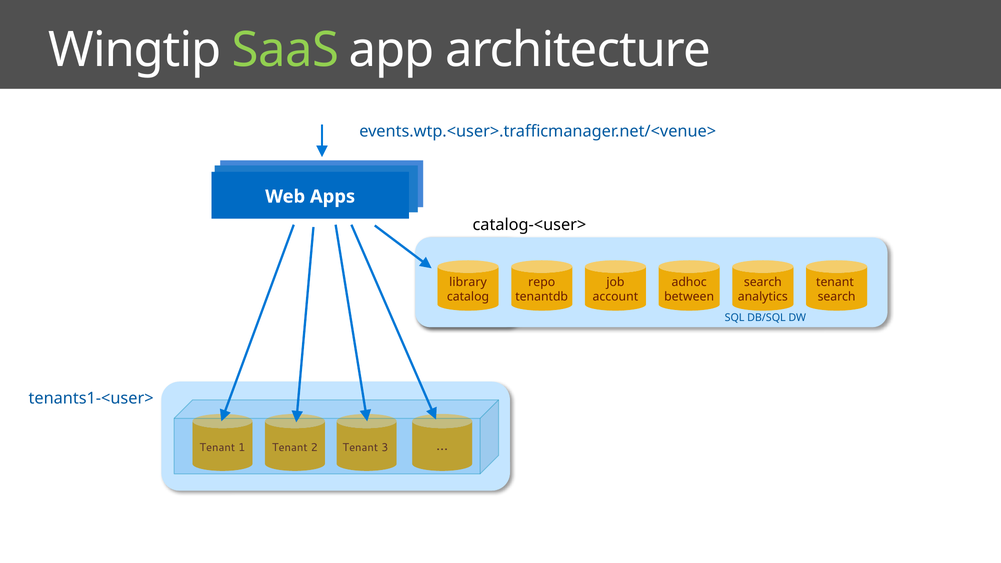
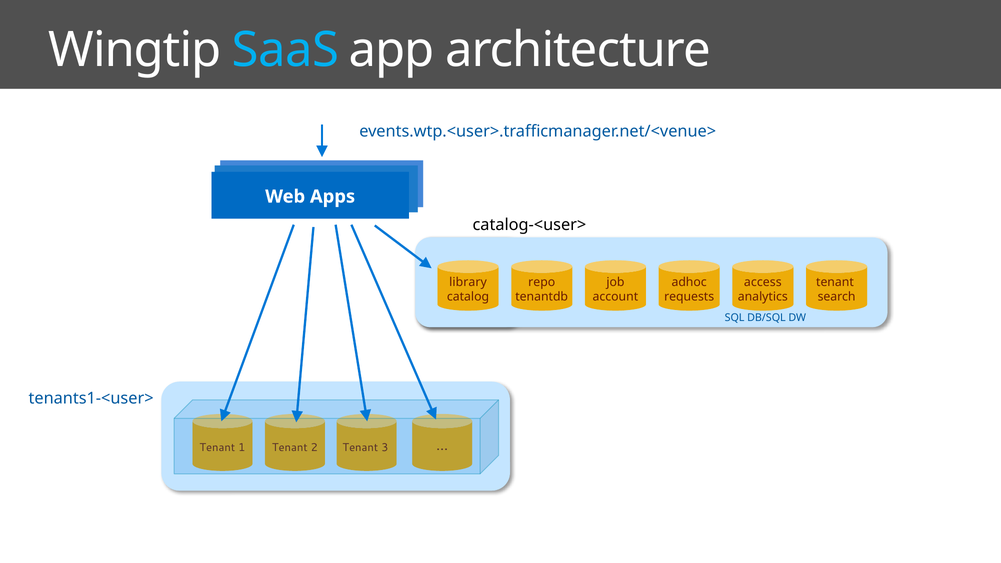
SaaS colour: light green -> light blue (285, 50)
search: search -> access (763, 282)
between: between -> requests (689, 297)
